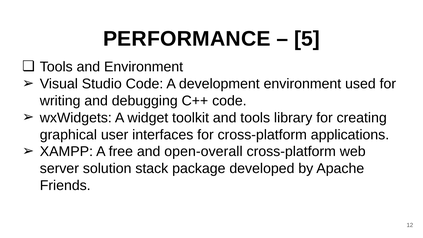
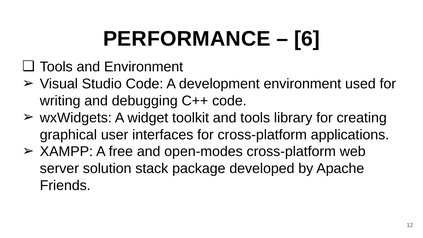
5: 5 -> 6 (307, 39)
open-overall: open-overall -> open-modes (204, 152)
